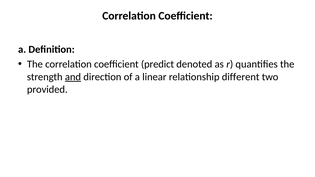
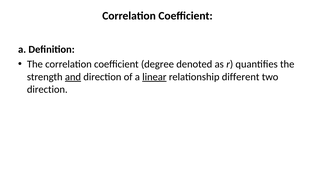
predict: predict -> degree (157, 64)
linear underline: none -> present (154, 77)
provided: provided -> direction (47, 90)
